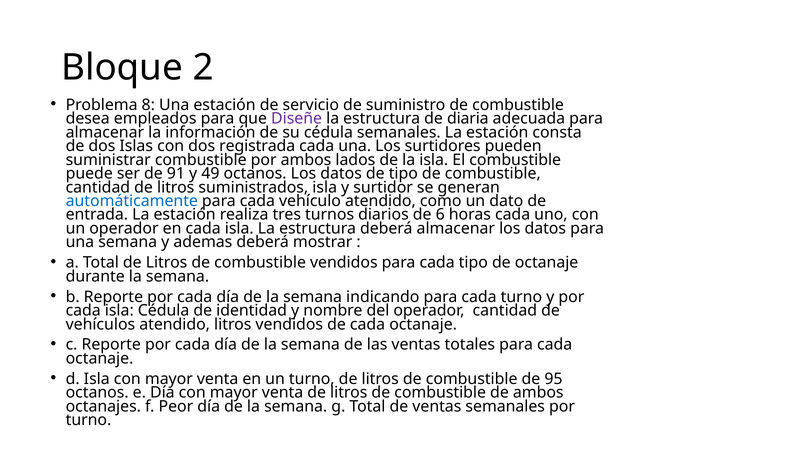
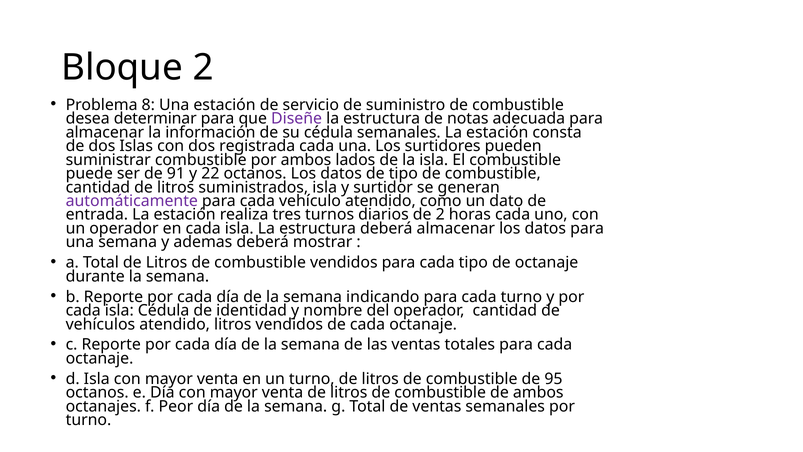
empleados: empleados -> determinar (155, 119)
diaria: diaria -> notas (468, 119)
49: 49 -> 22 (210, 173)
automáticamente colour: blue -> purple (132, 201)
de 6: 6 -> 2 (440, 215)
